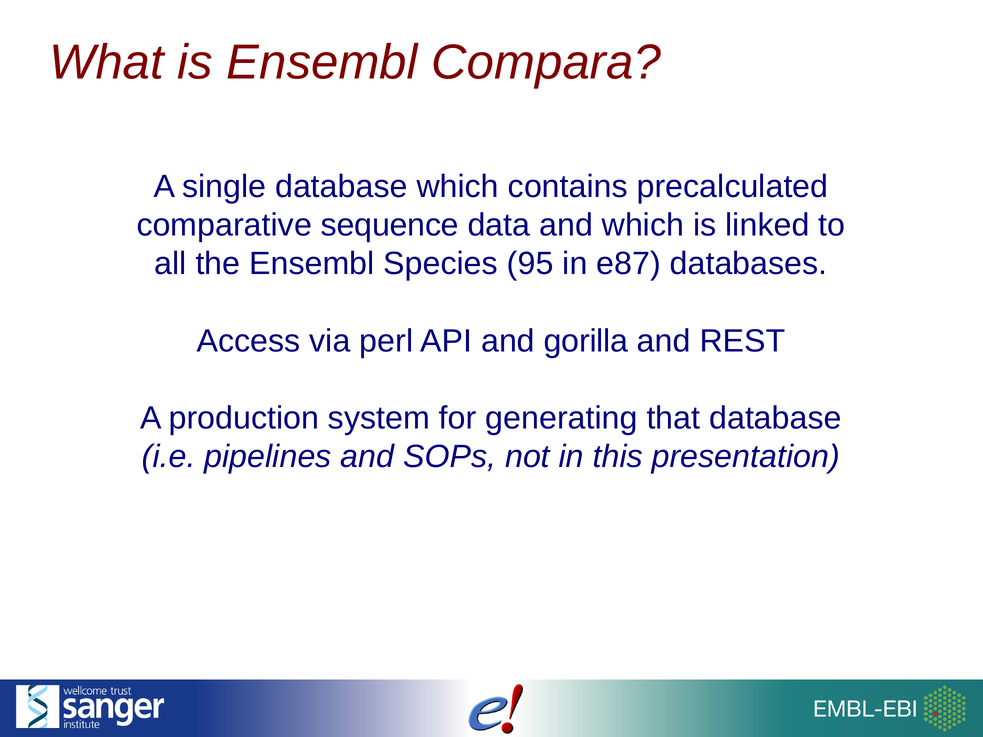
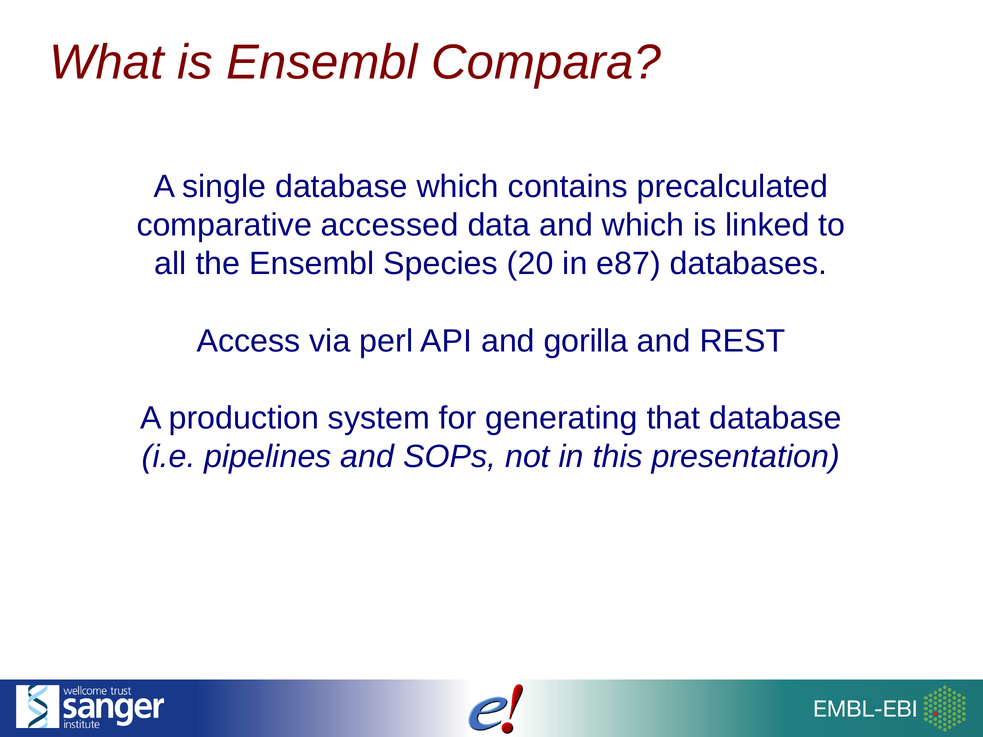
sequence: sequence -> accessed (390, 225)
95: 95 -> 20 (530, 264)
